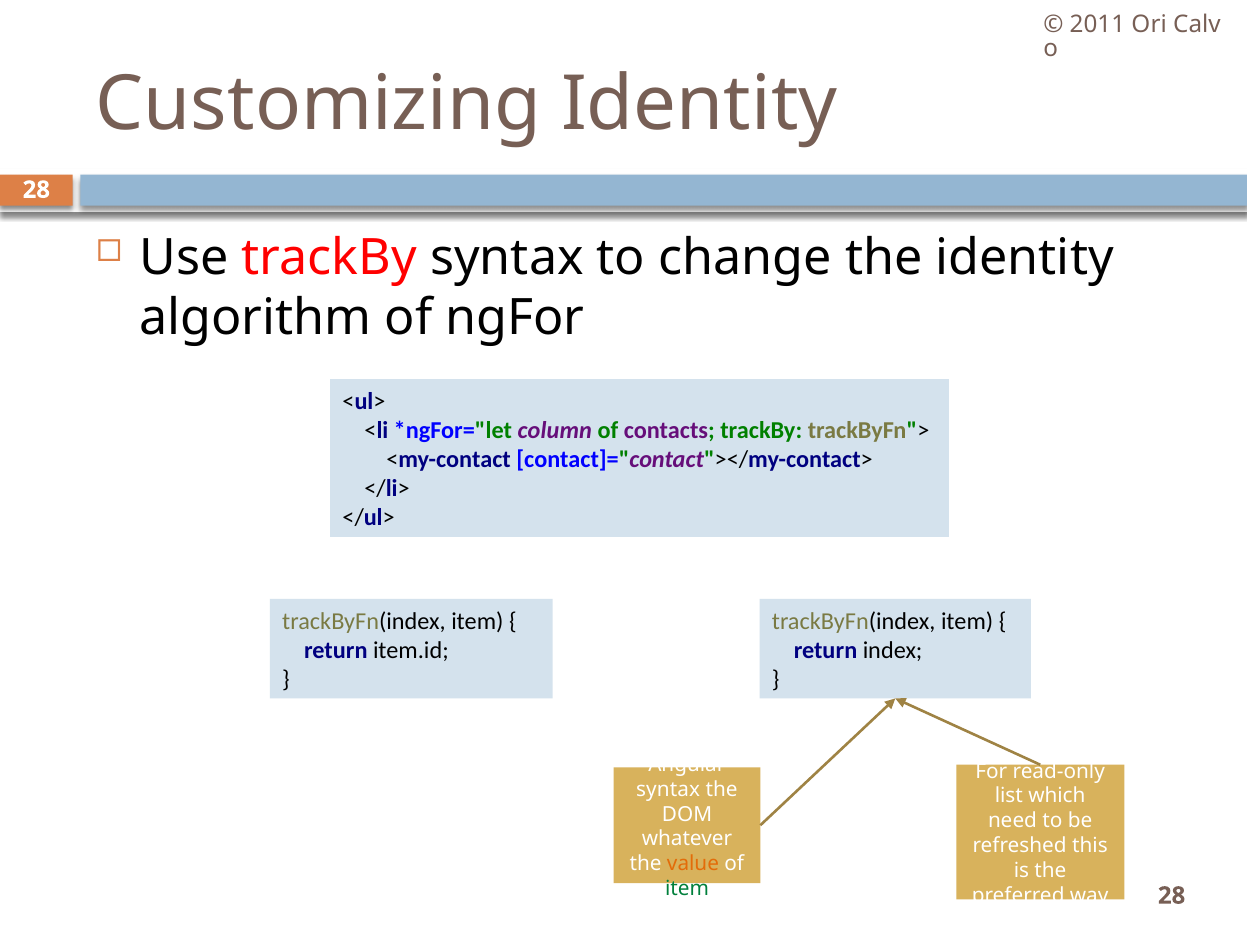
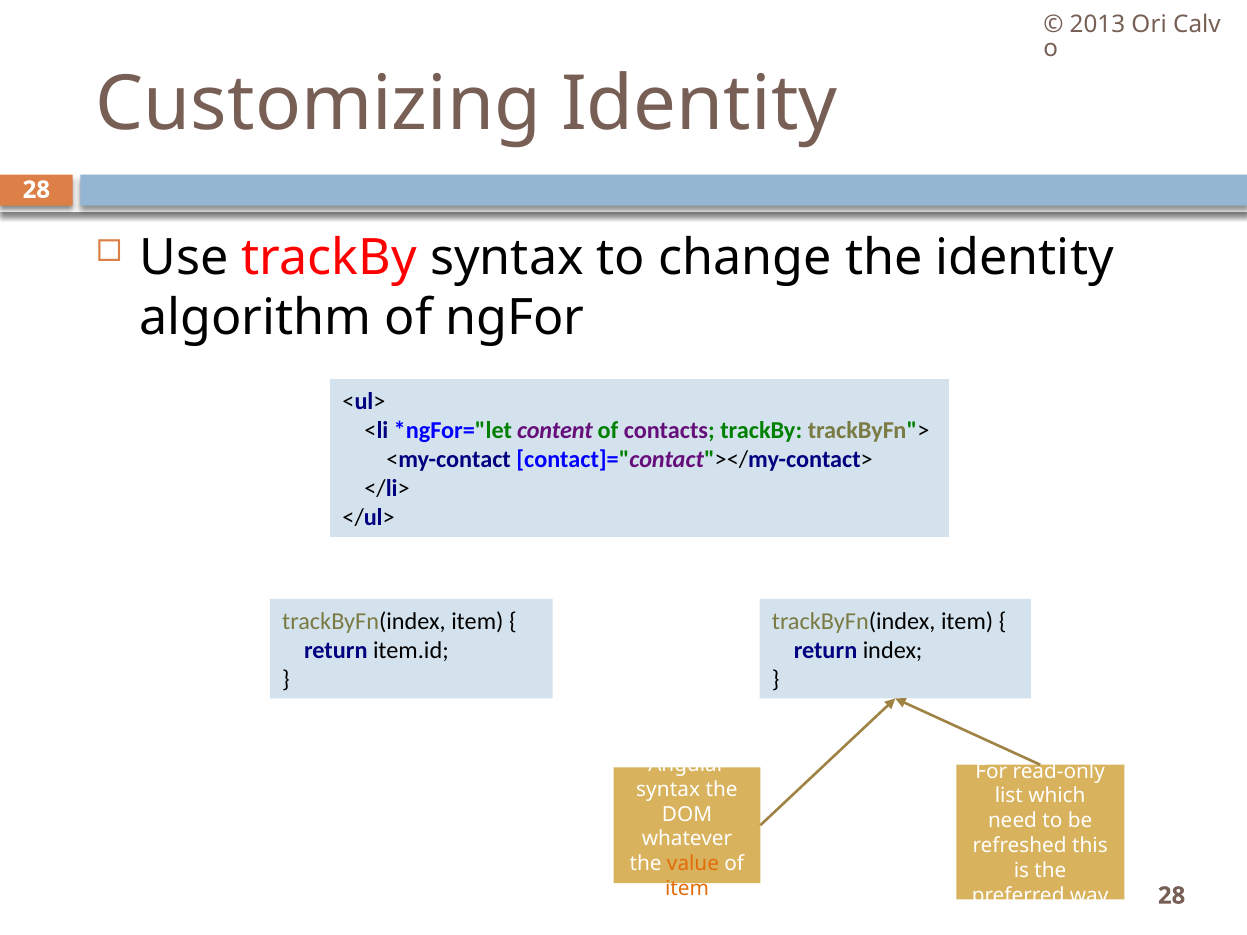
2011: 2011 -> 2013 (1097, 25)
column: column -> content (555, 431)
item colour: green -> orange (687, 889)
